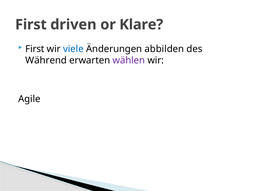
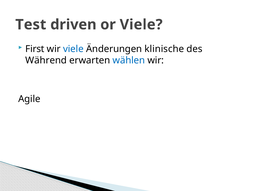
First: First -> Test (31, 25)
or Klare: Klare -> Viele (141, 25)
abbilden: abbilden -> klinische (164, 49)
wählen colour: purple -> blue (129, 60)
